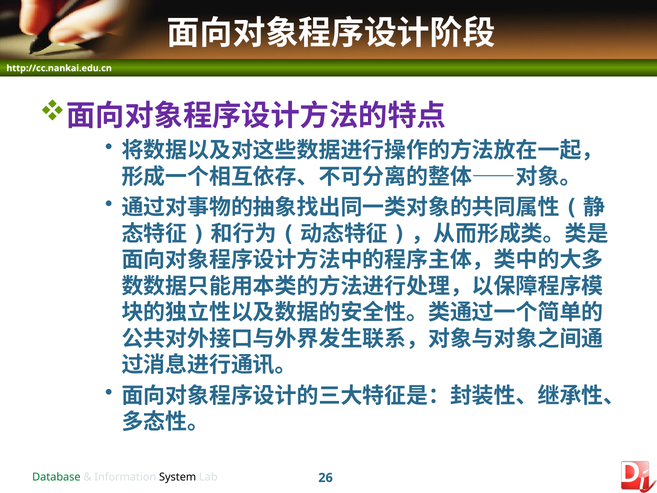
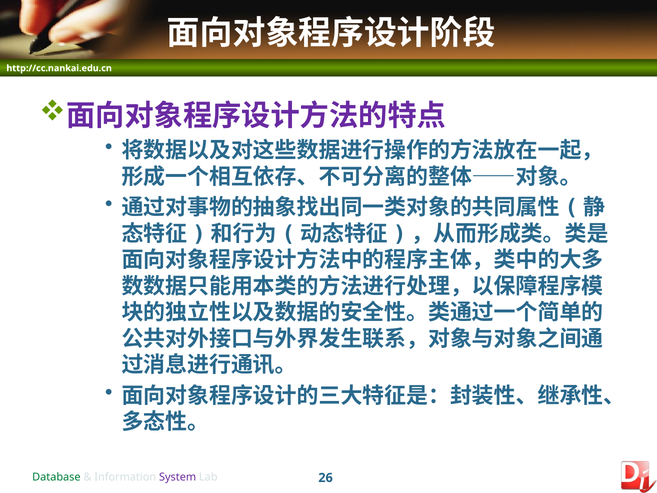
System colour: black -> purple (178, 477)
